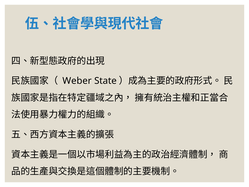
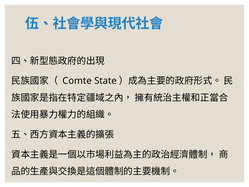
Weber: Weber -> Comte (77, 81)
